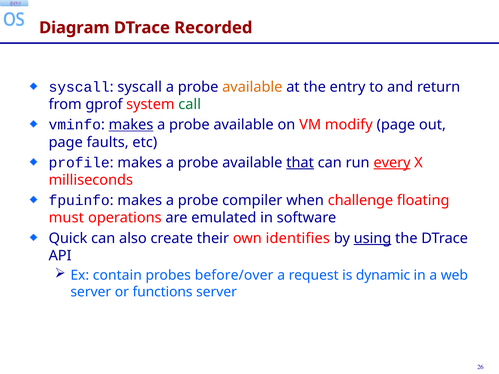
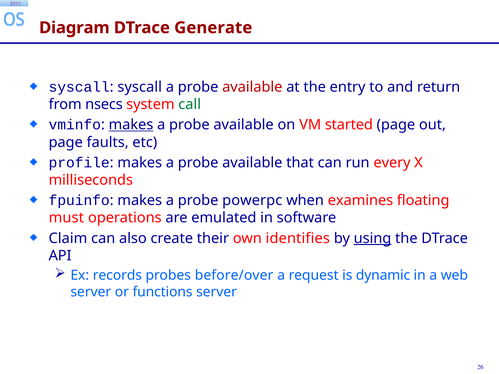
Recorded: Recorded -> Generate (213, 28)
available colour: orange -> red (252, 87)
gprof: gprof -> nsecs (104, 104)
modify: modify -> started (349, 125)
that underline: present -> none (300, 163)
every underline: present -> none (392, 163)
compiler: compiler -> powerpc (252, 201)
challenge: challenge -> examines (360, 201)
Quick: Quick -> Claim (68, 238)
contain: contain -> records (117, 276)
